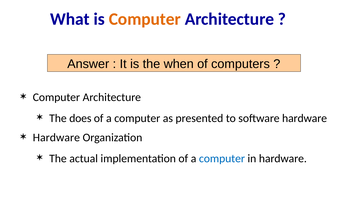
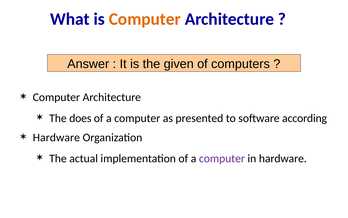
when: when -> given (179, 64)
software hardware: hardware -> according (305, 118)
computer colour: blue -> purple (222, 158)
